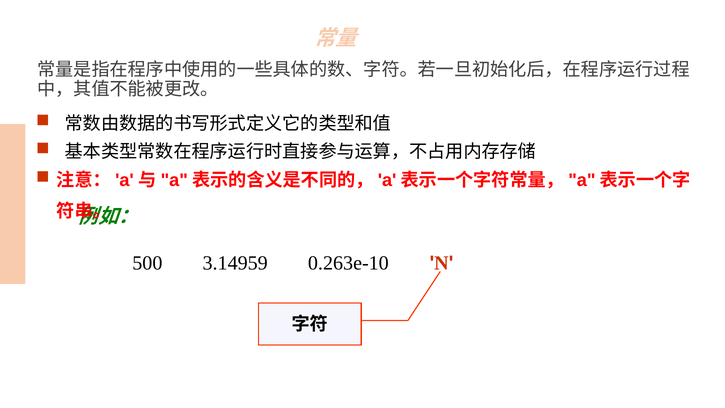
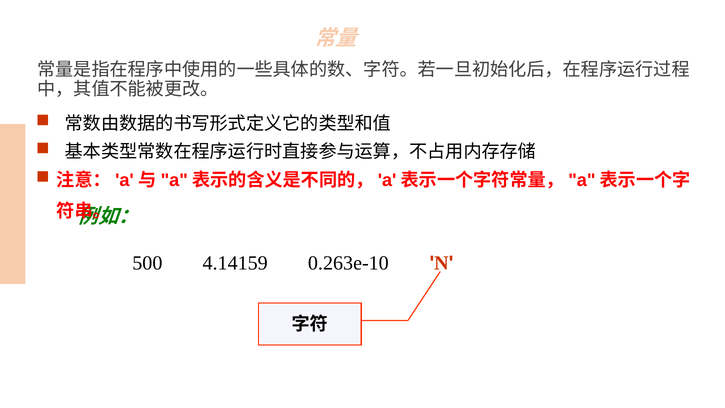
3.14959: 3.14959 -> 4.14159 (235, 263)
